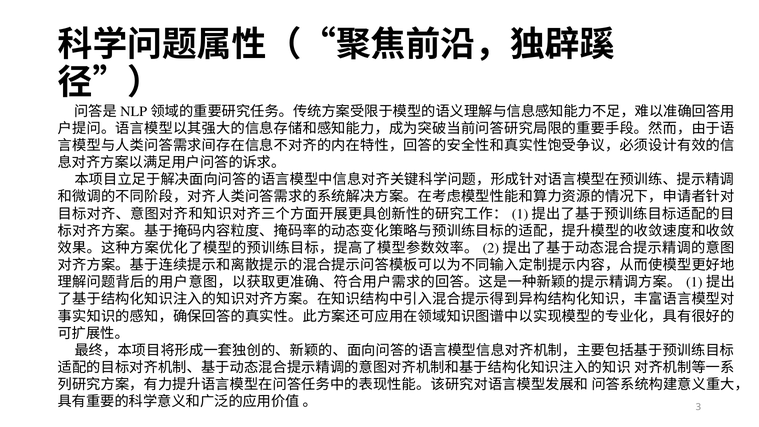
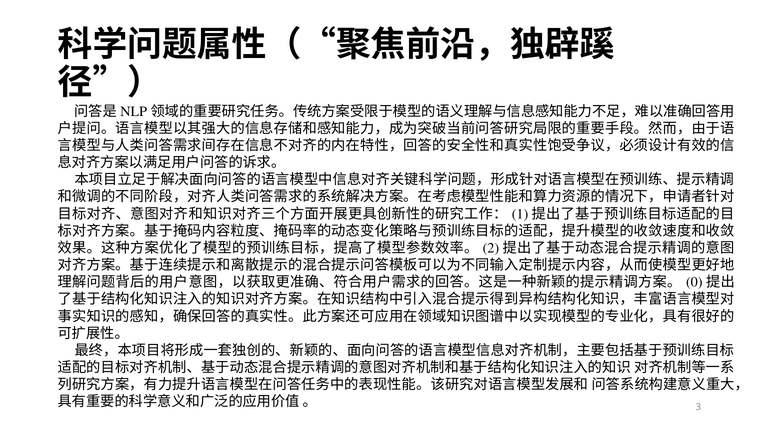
1: 1 -> 0 (694, 282)
